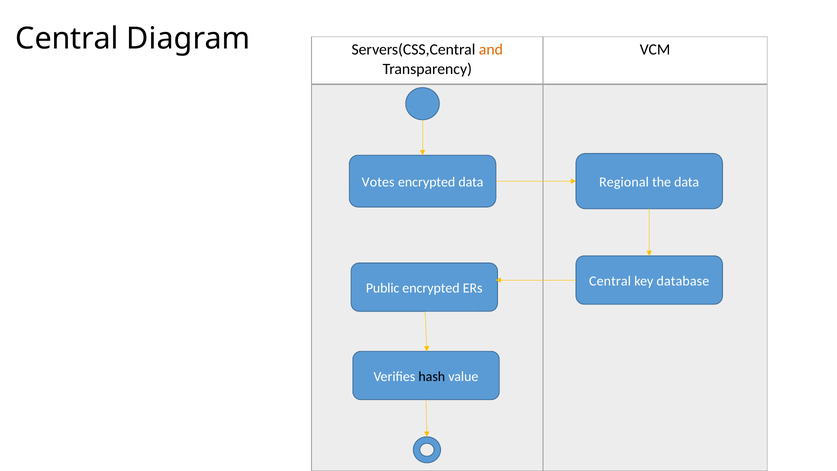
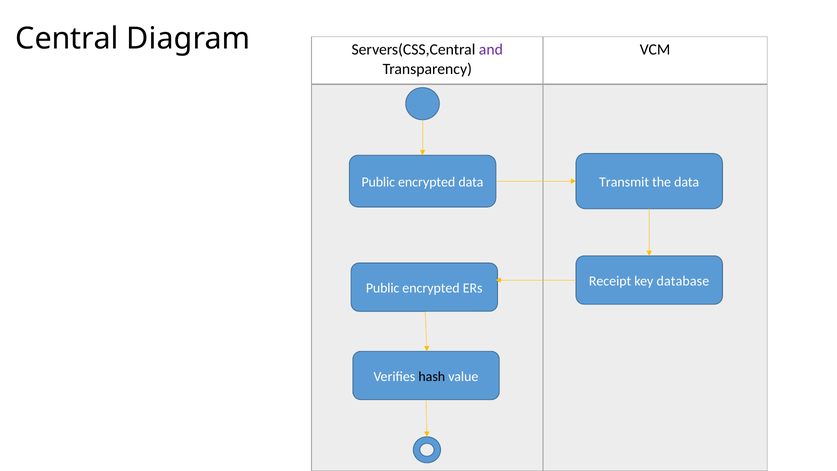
and colour: orange -> purple (491, 50)
Votes: Votes -> Public (378, 182)
Regional: Regional -> Transmit (624, 182)
Central: Central -> Receipt (610, 281)
